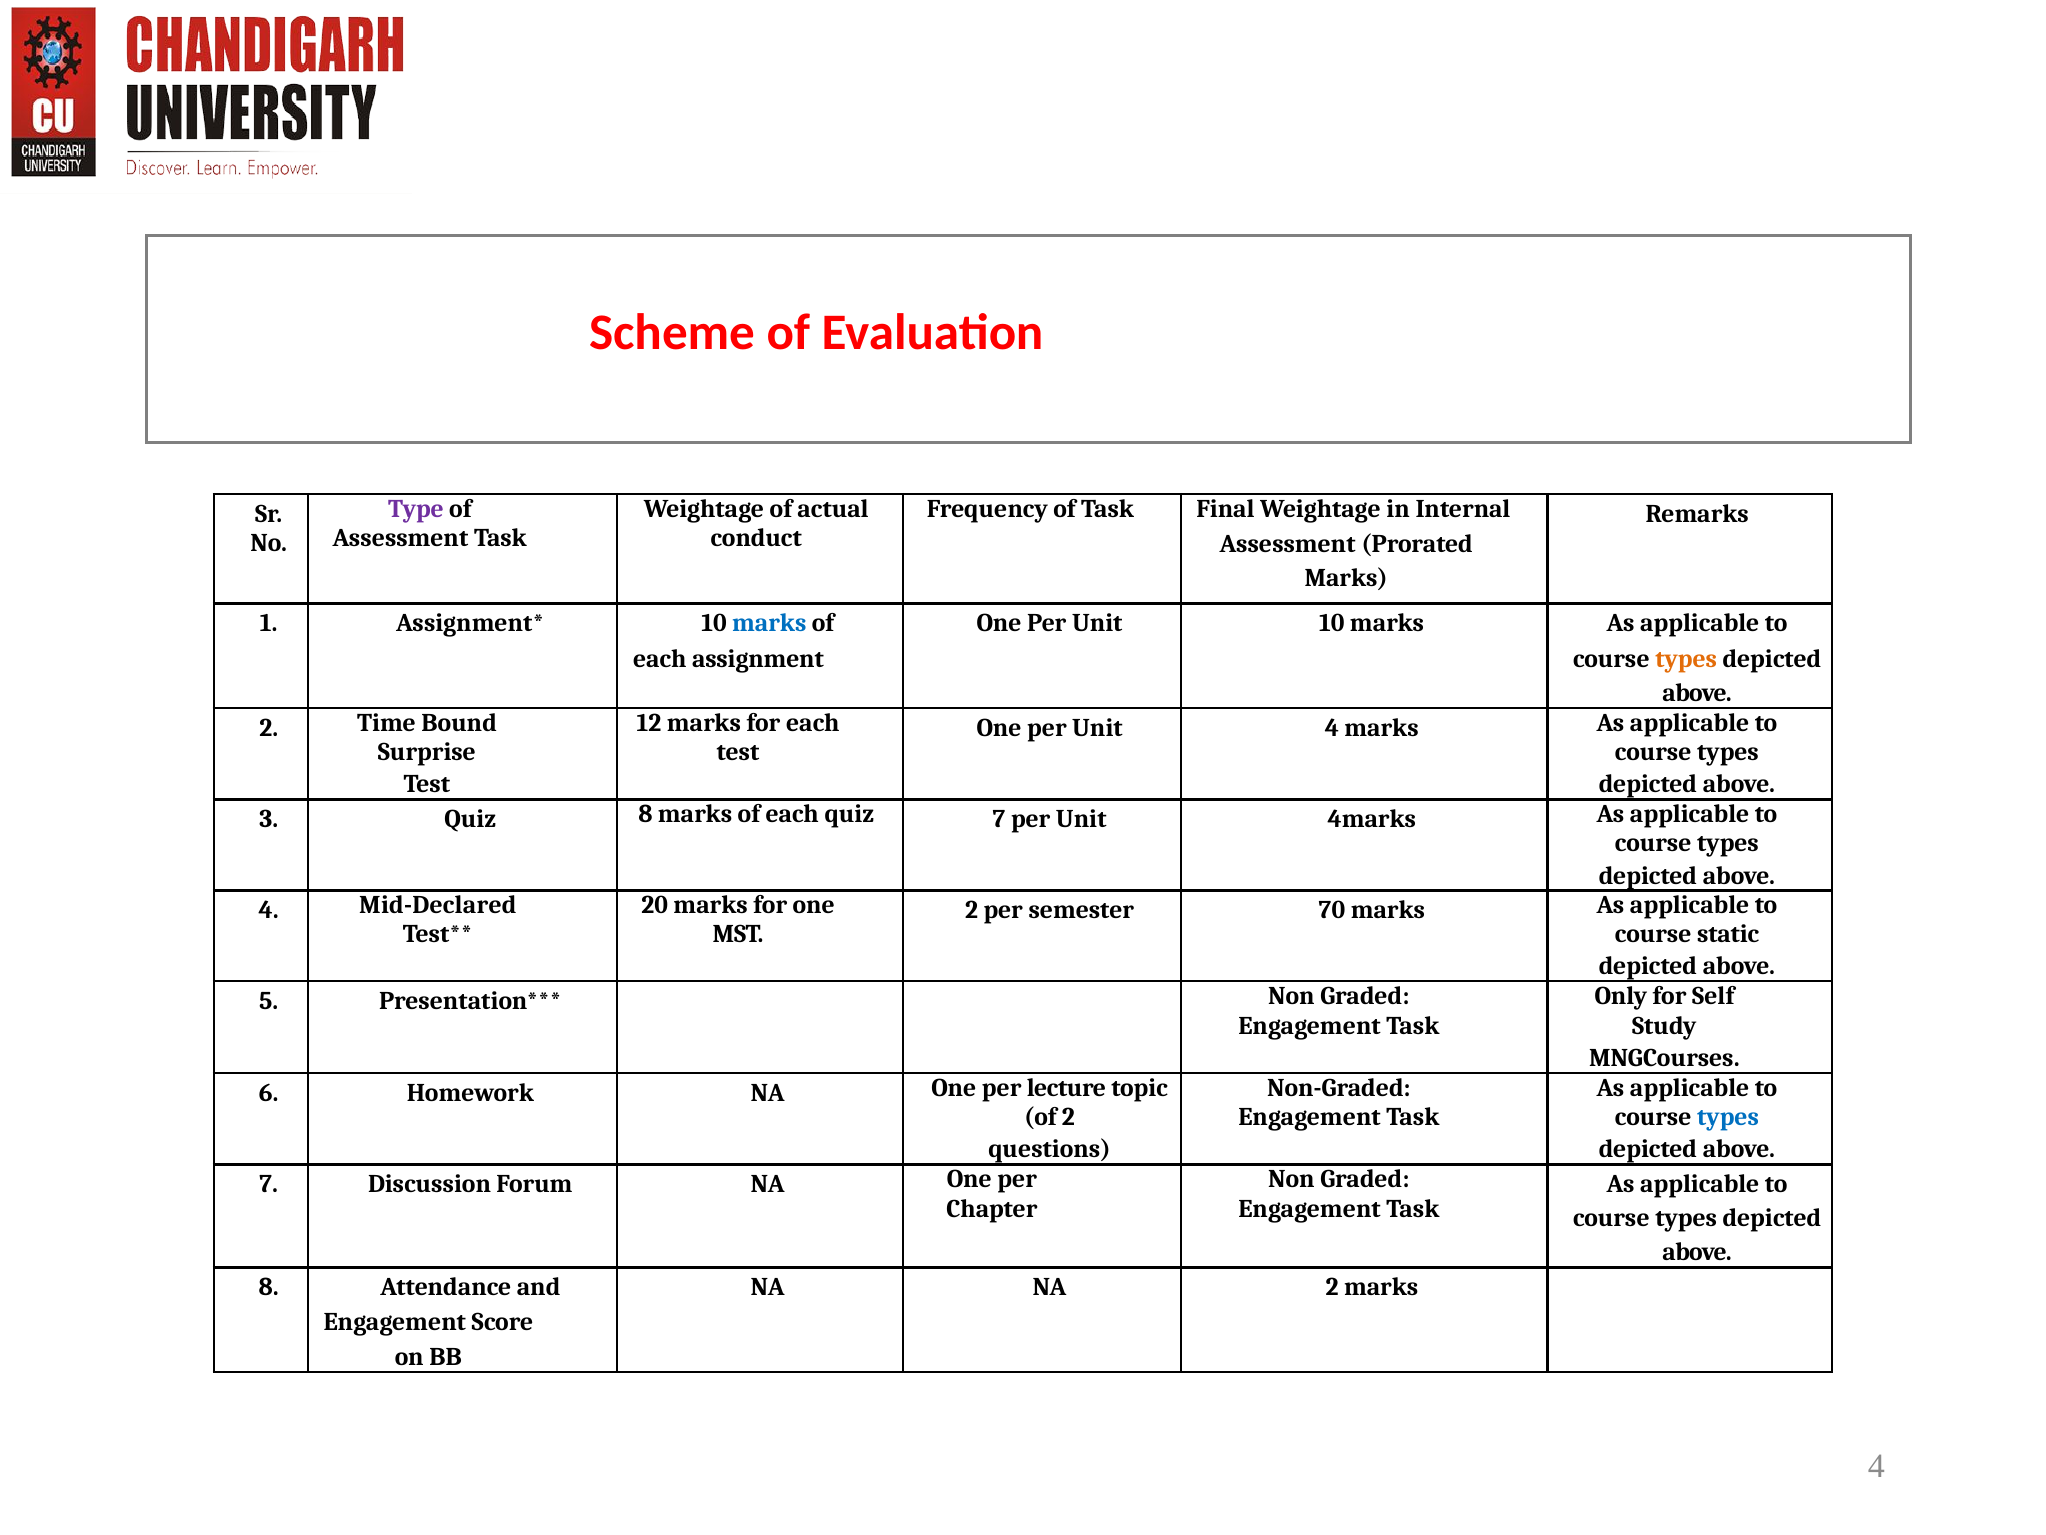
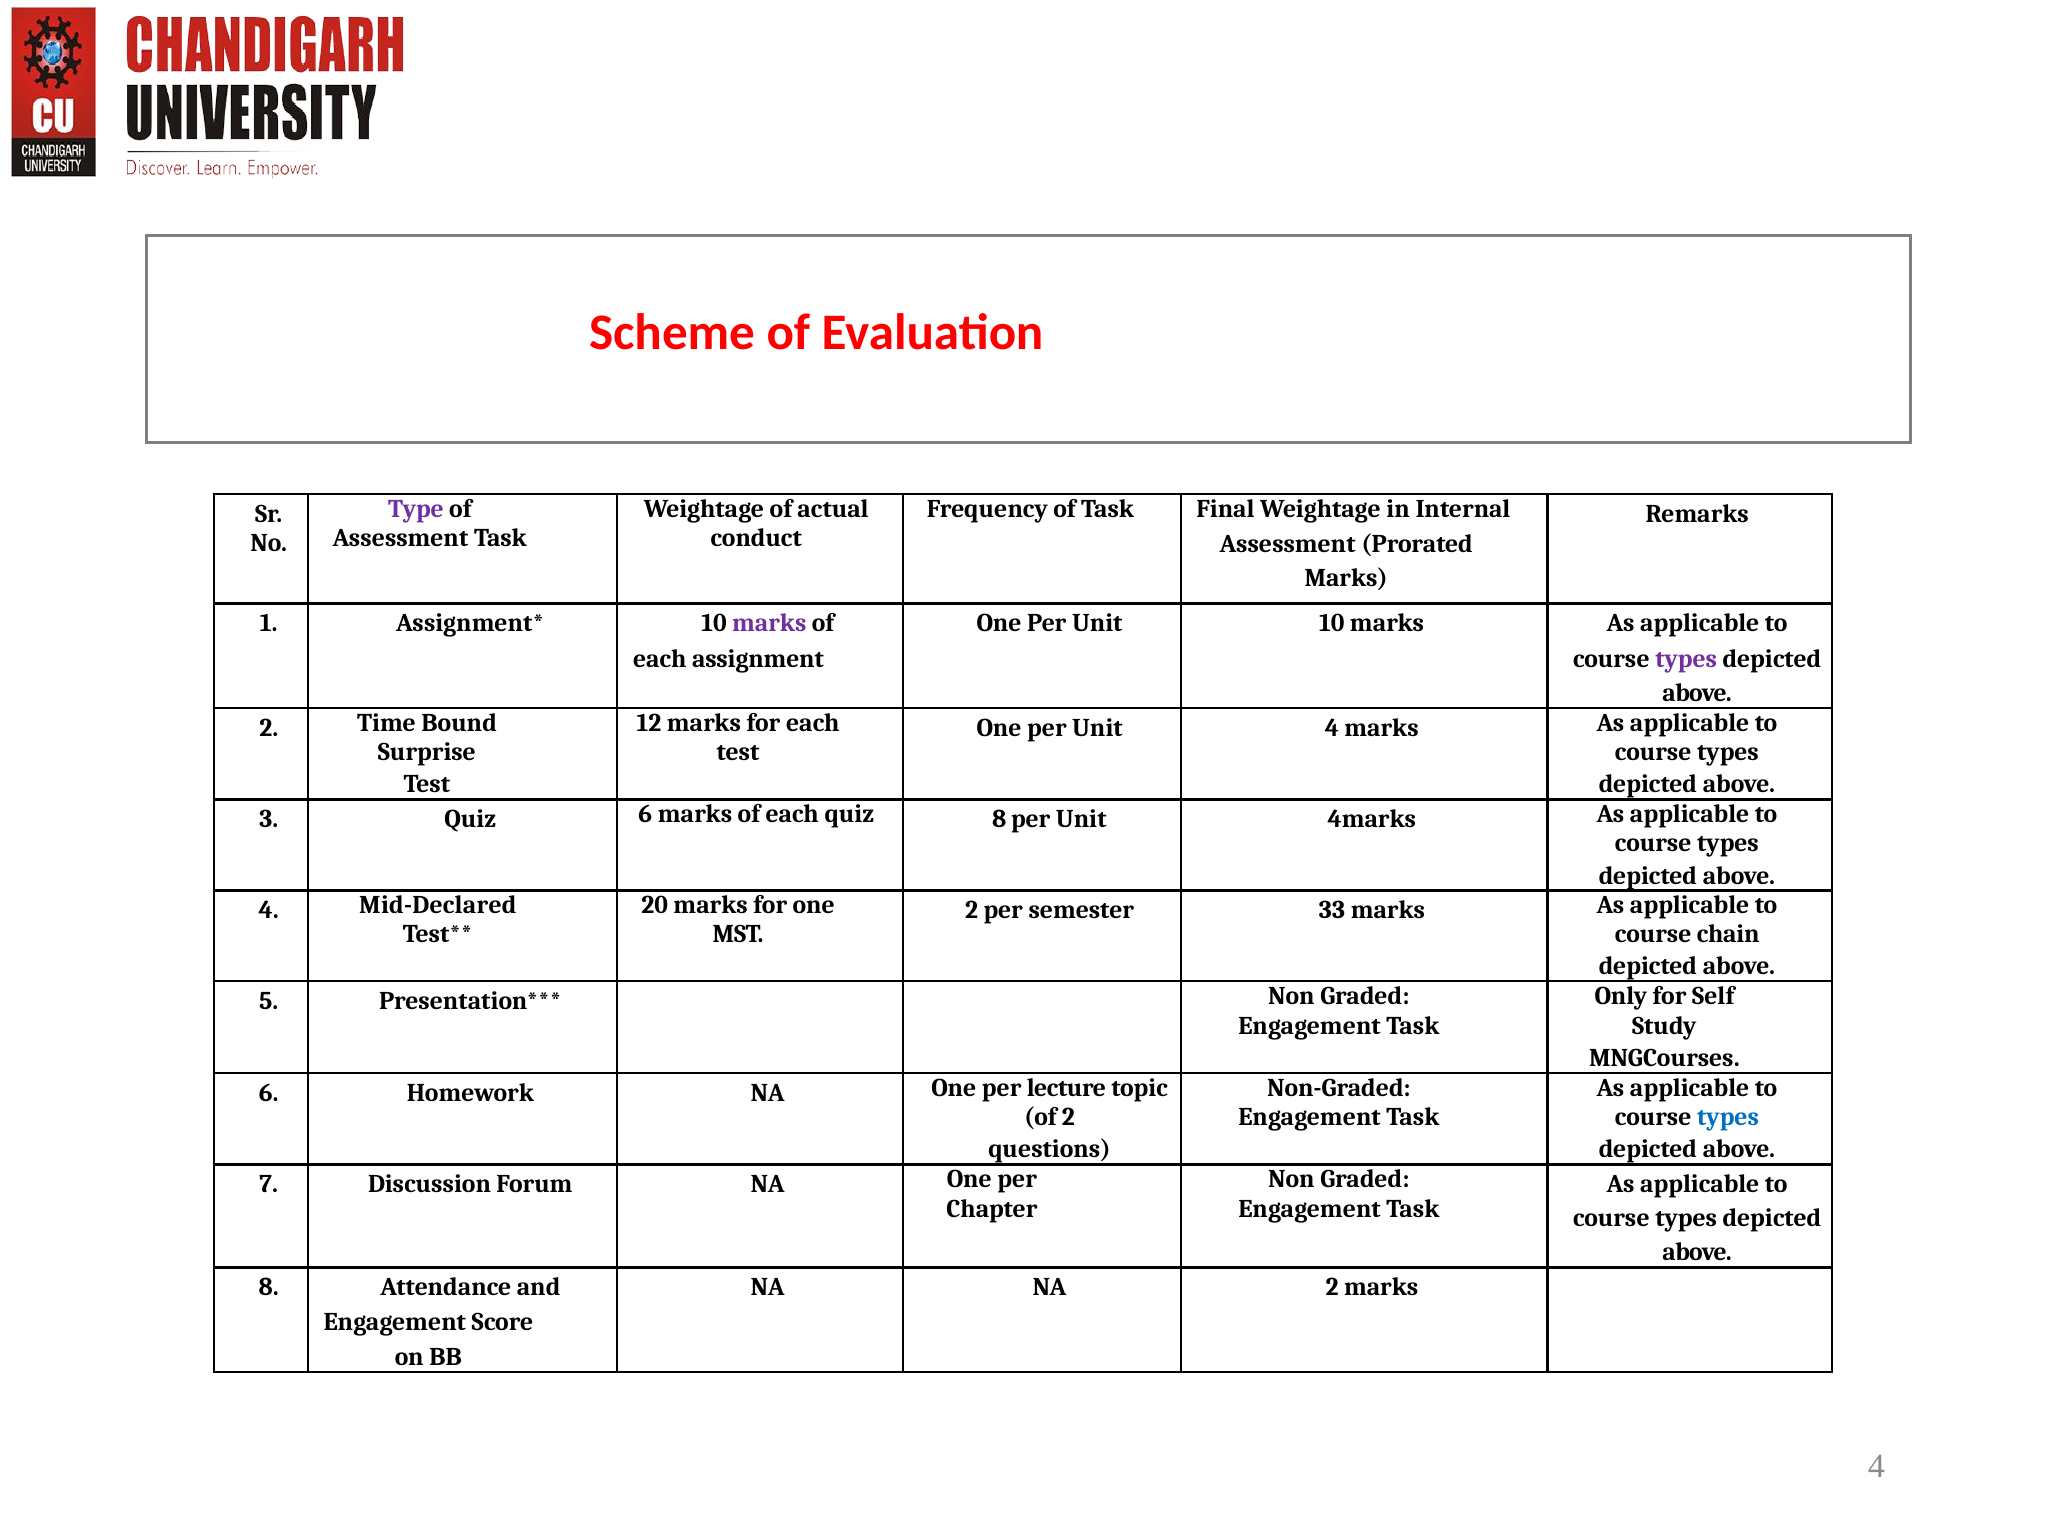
marks colour: blue -> purple (769, 623)
types colour: orange -> purple (1686, 658)
Quiz 8: 8 -> 6 (645, 814)
quiz 7: 7 -> 8 (999, 819)
70: 70 -> 33 (1332, 910)
static: static -> chain (1728, 934)
